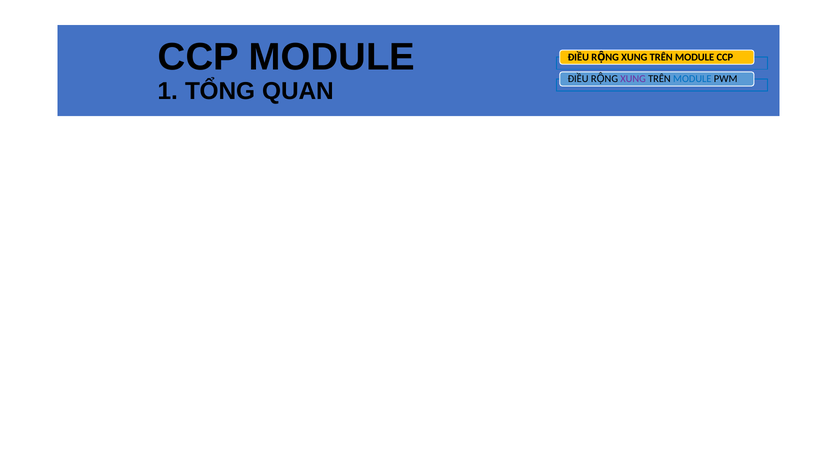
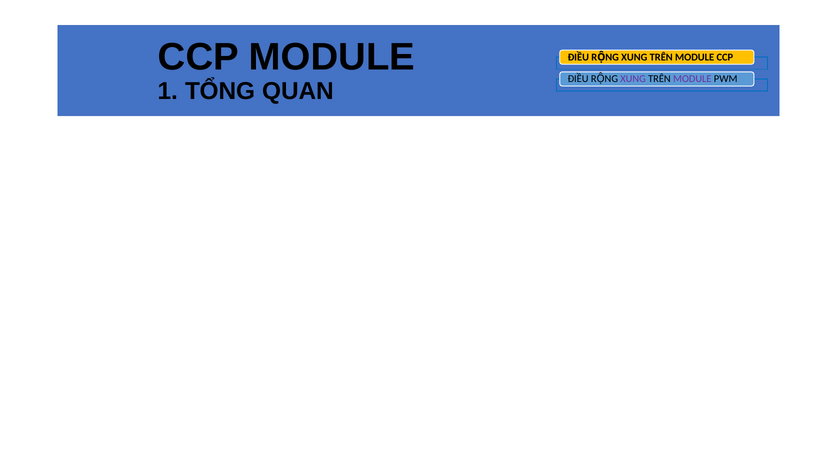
MODULE colour: blue -> purple (692, 79)
